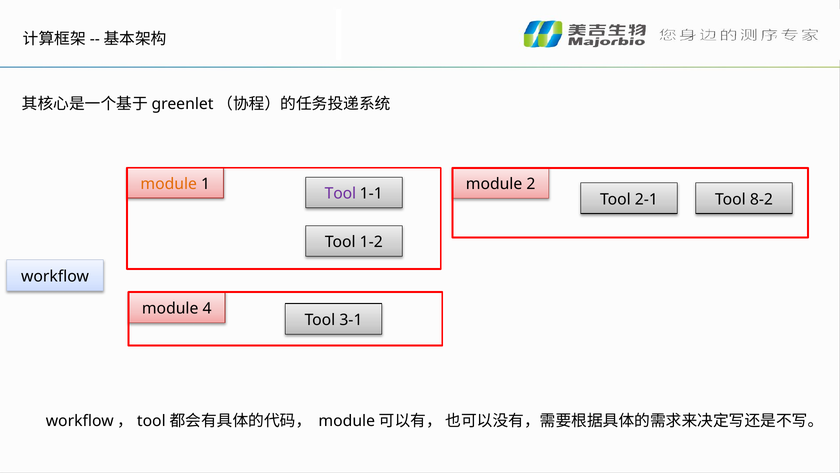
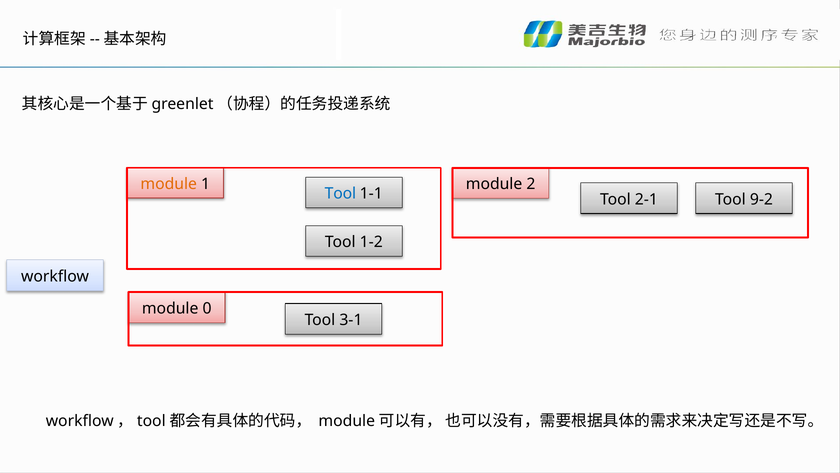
Tool colour: purple -> blue (340, 193)
8-2: 8-2 -> 9-2 (761, 199)
4: 4 -> 0 (207, 308)
